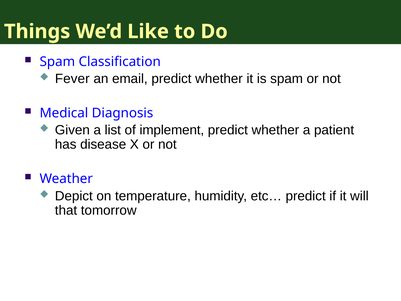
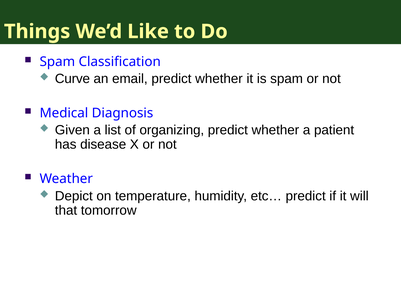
Fever: Fever -> Curve (72, 79)
implement: implement -> organizing (172, 130)
